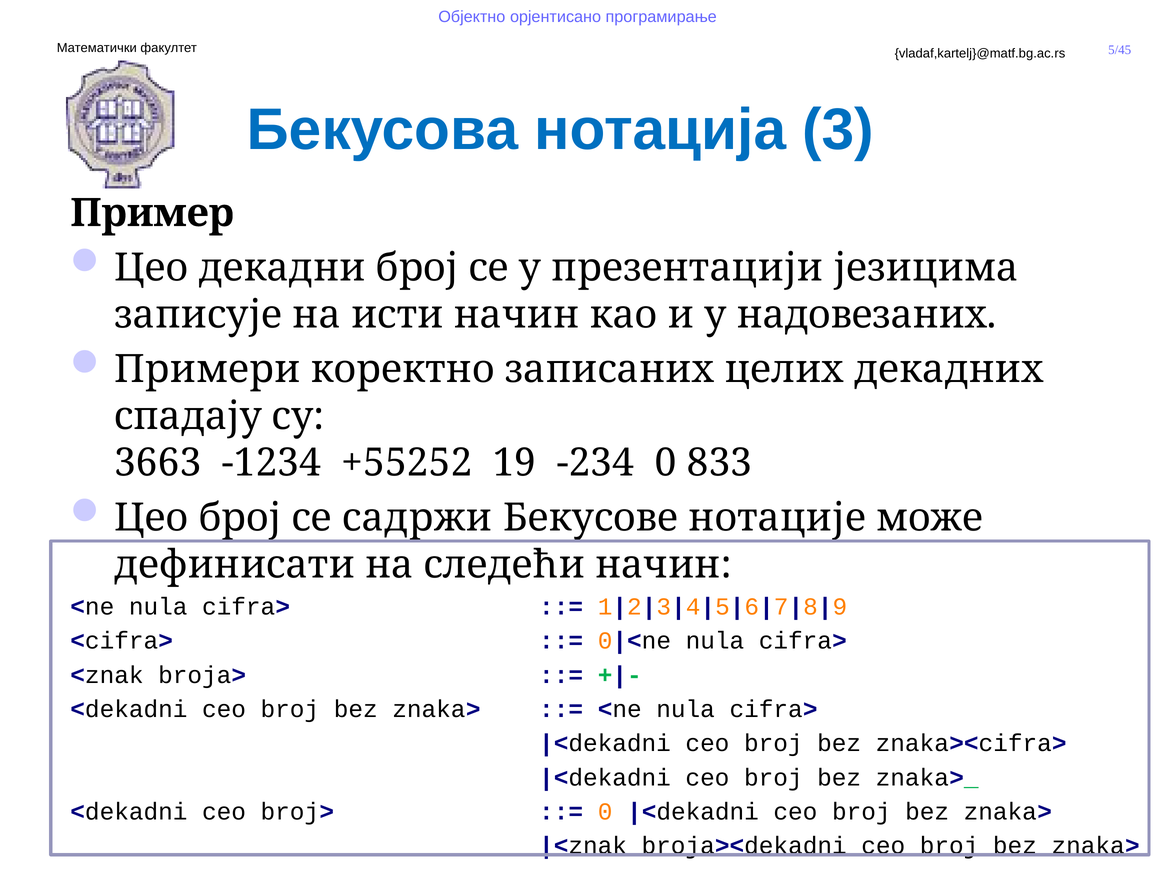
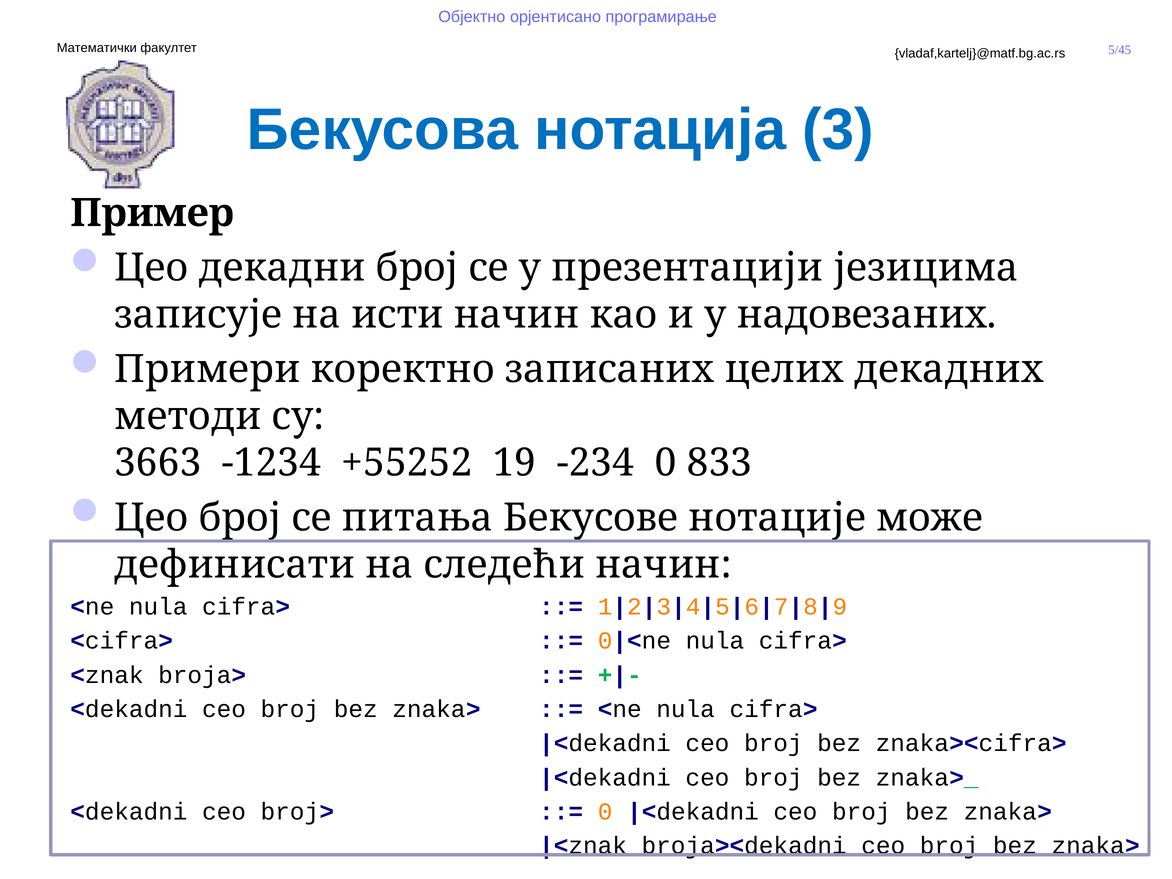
спадају: спадају -> методи (188, 416)
садржи: садржи -> питања (417, 518)
